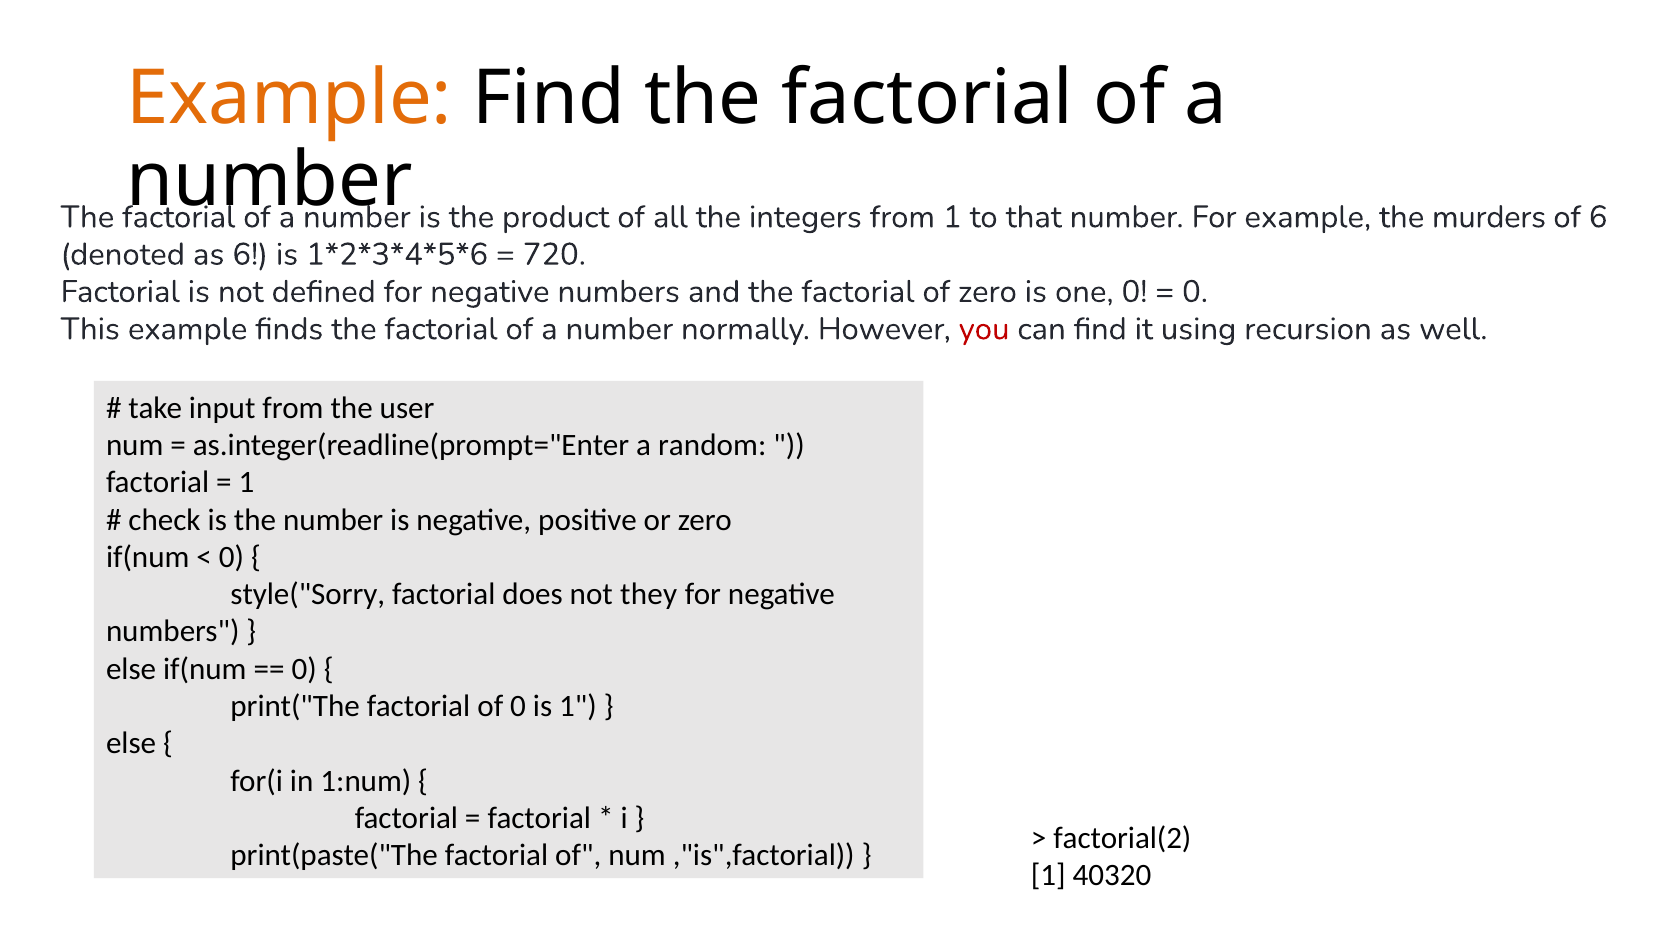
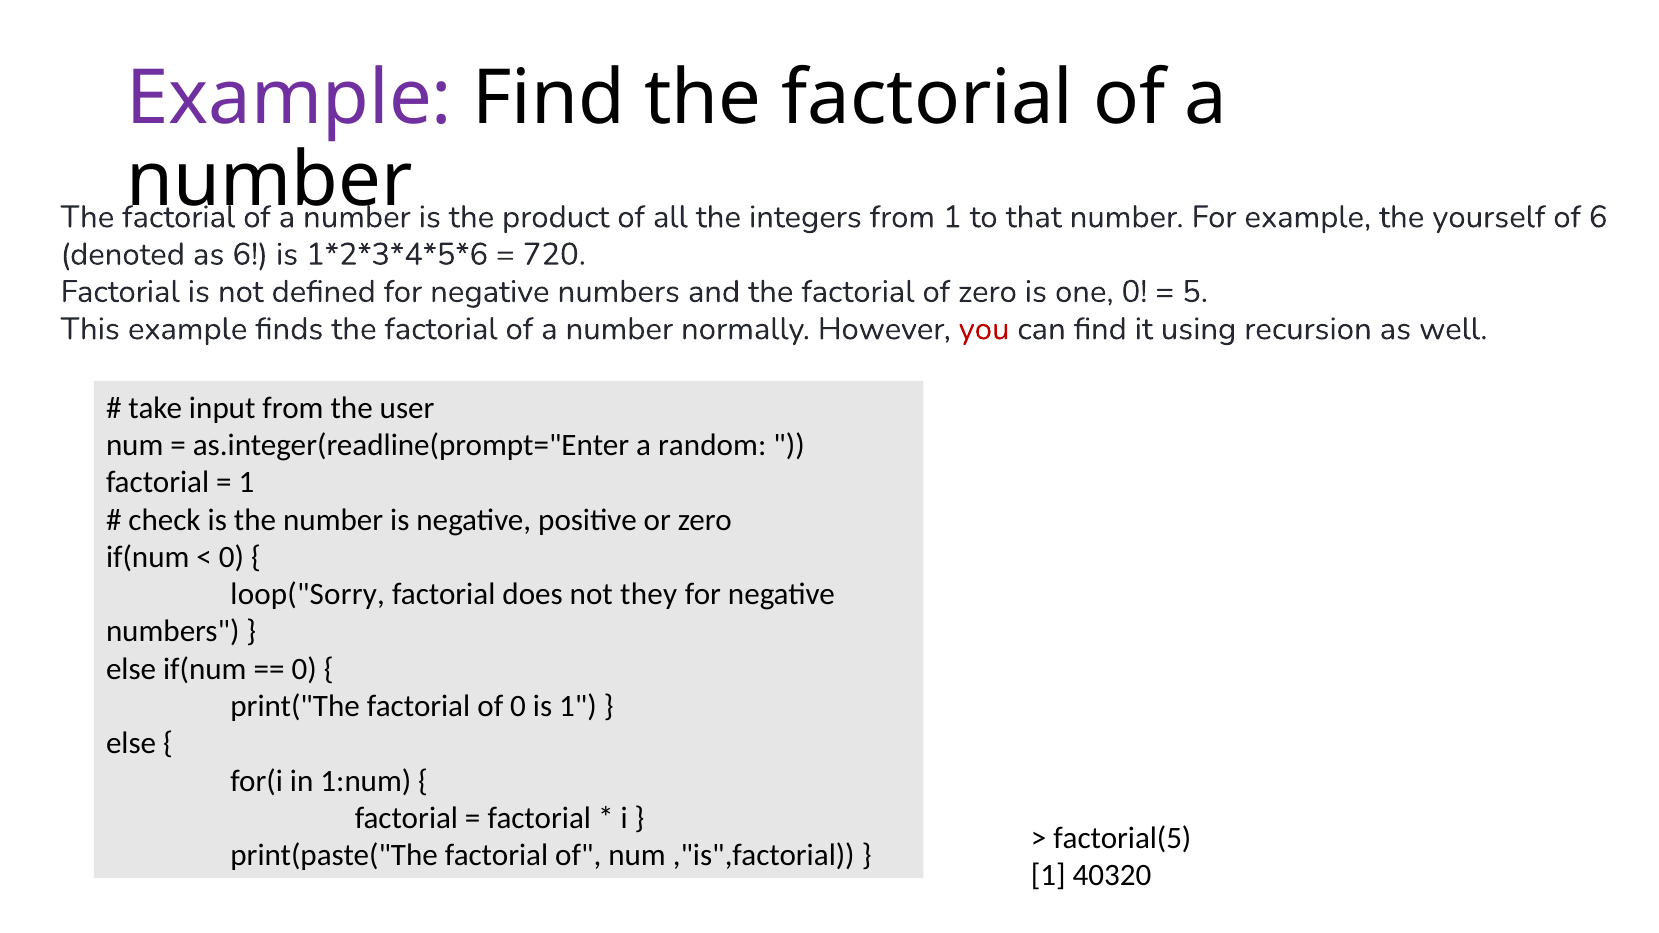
Example colour: orange -> purple (289, 98)
murders: murders -> yourself (1489, 217)
0: 0 -> 5 (1195, 292)
style("Sorry: style("Sorry -> loop("Sorry (308, 595)
factorial(2: factorial(2 -> factorial(5 (1122, 838)
